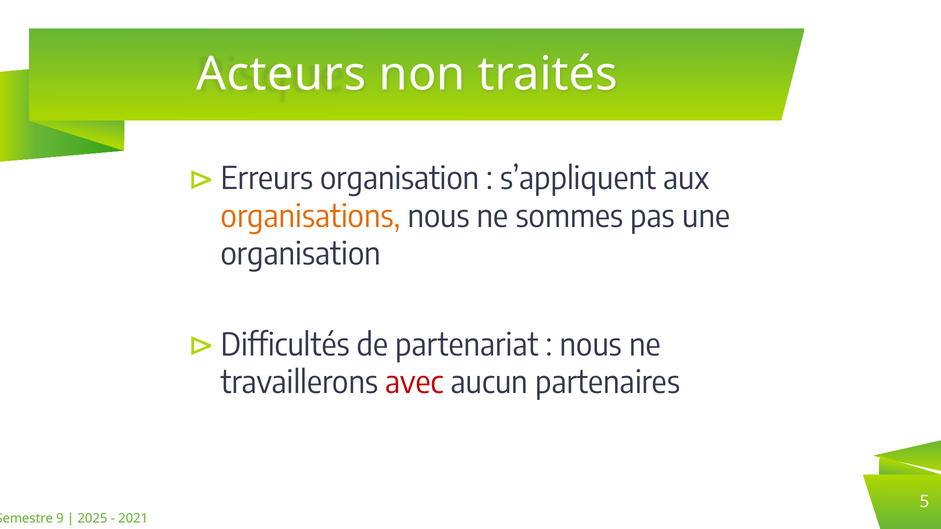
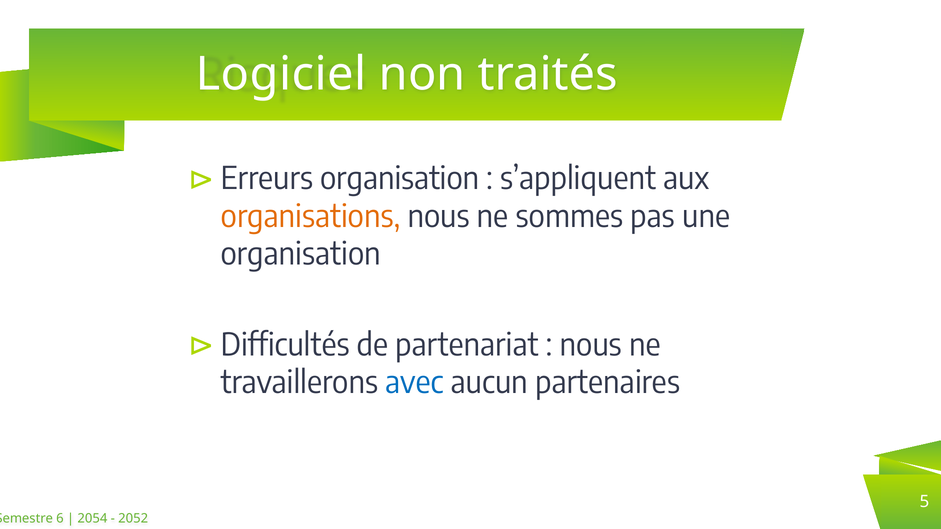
Acteurs: Acteurs -> Logiciel (281, 74)
avec colour: red -> blue (415, 383)
9: 9 -> 6 (60, 519)
2025: 2025 -> 2054 (92, 519)
2021: 2021 -> 2052 (133, 519)
